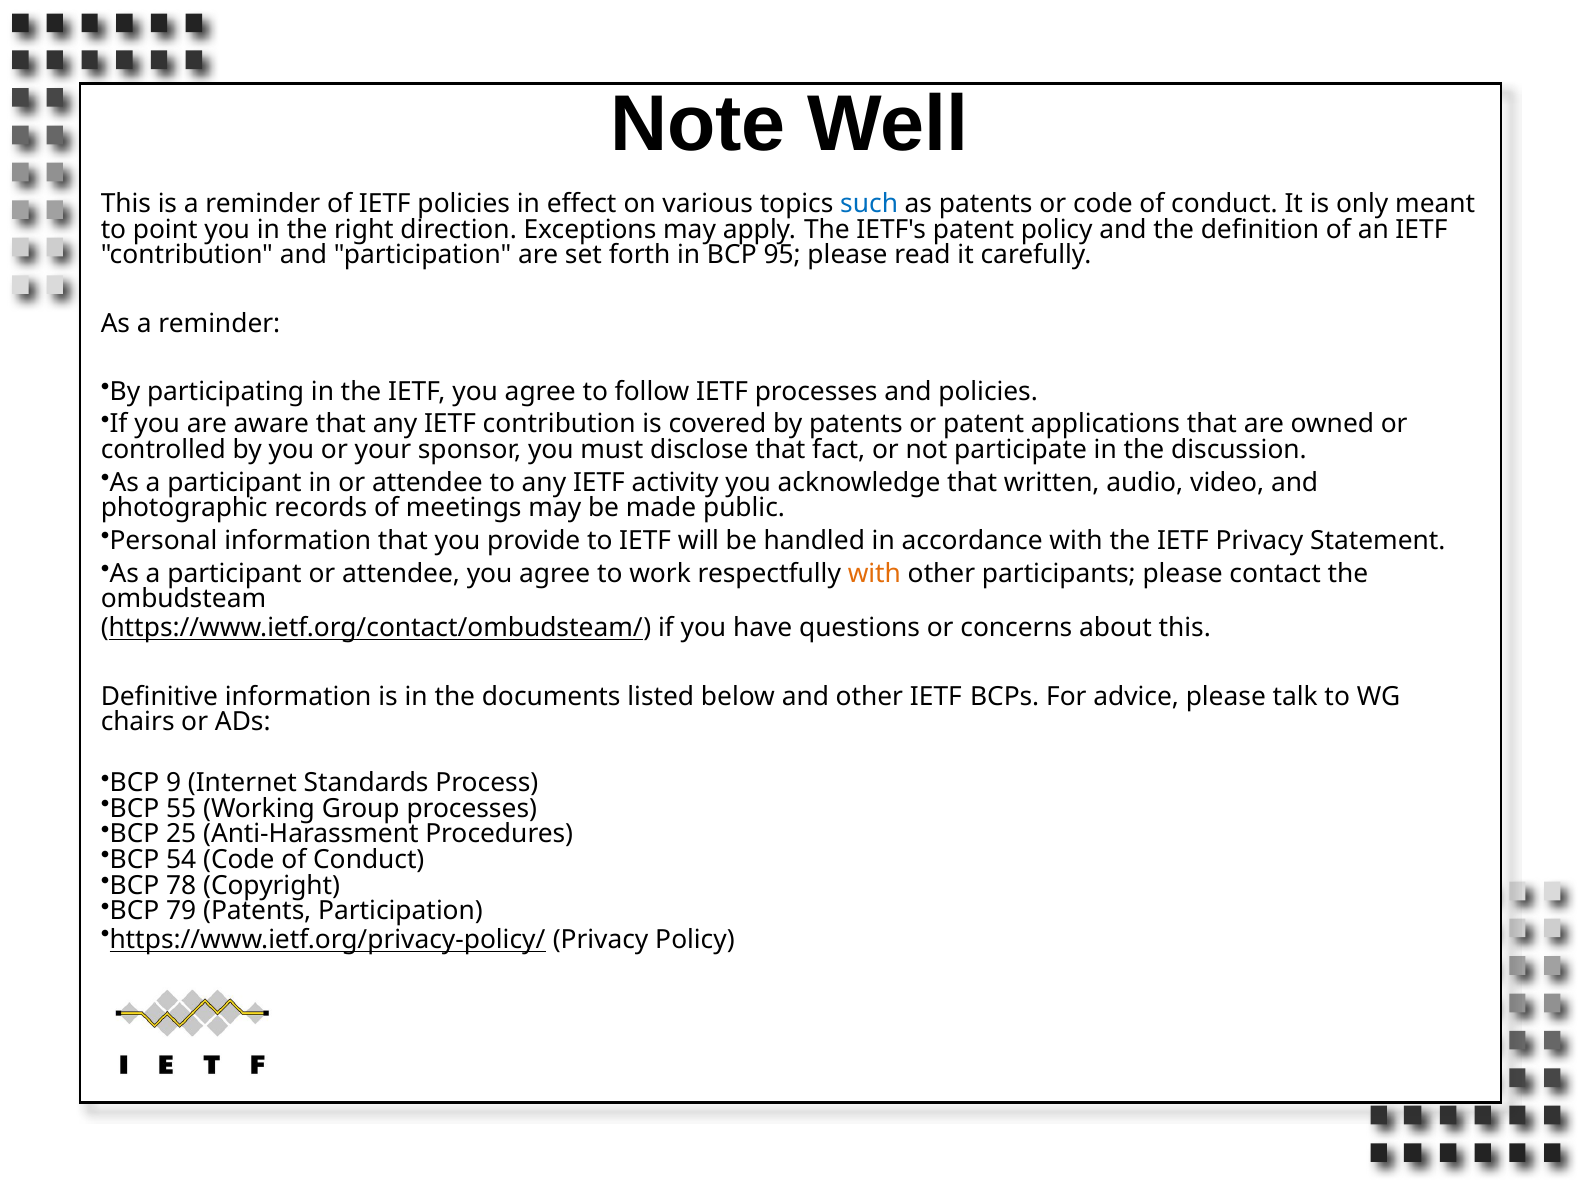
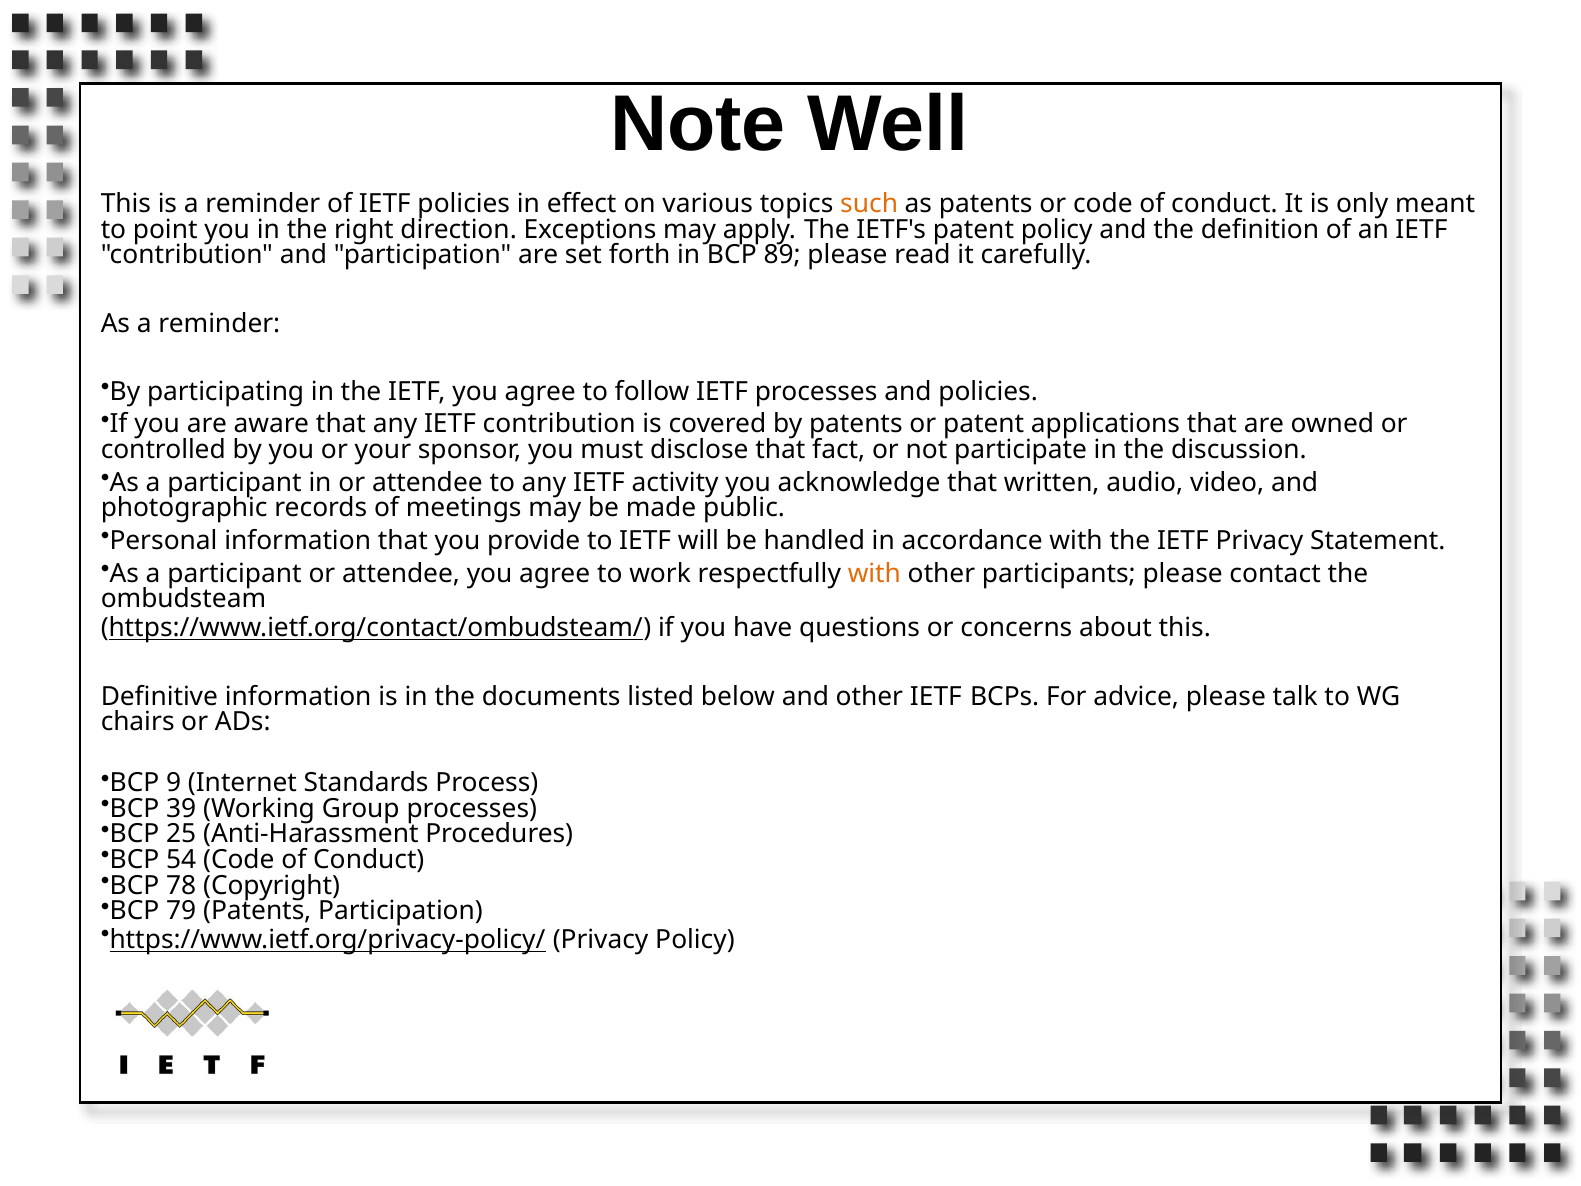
such colour: blue -> orange (869, 204)
95: 95 -> 89 (782, 255)
55: 55 -> 39 (181, 809)
